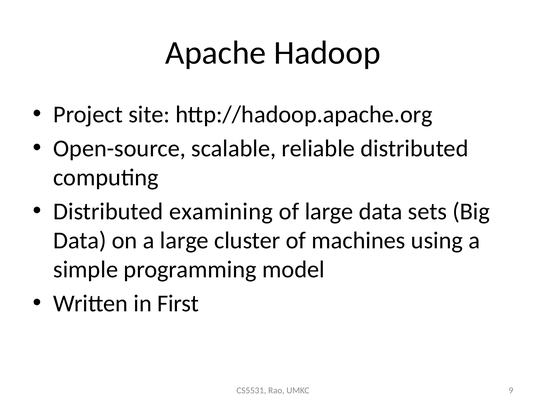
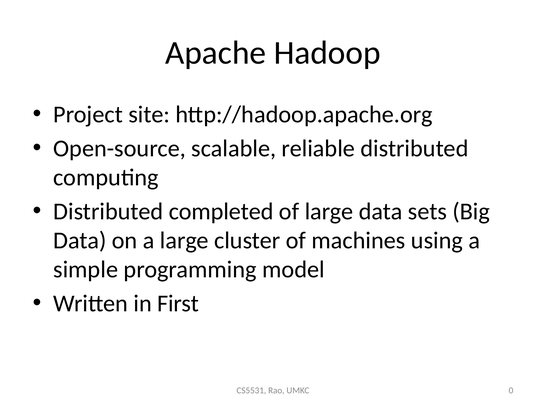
examining: examining -> completed (221, 212)
9: 9 -> 0 (511, 391)
